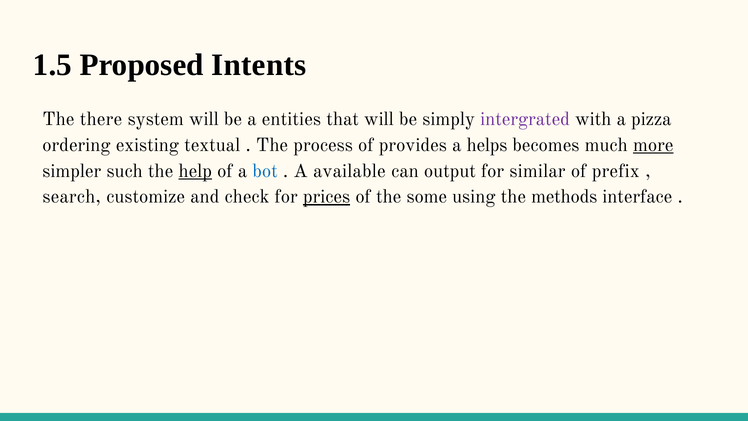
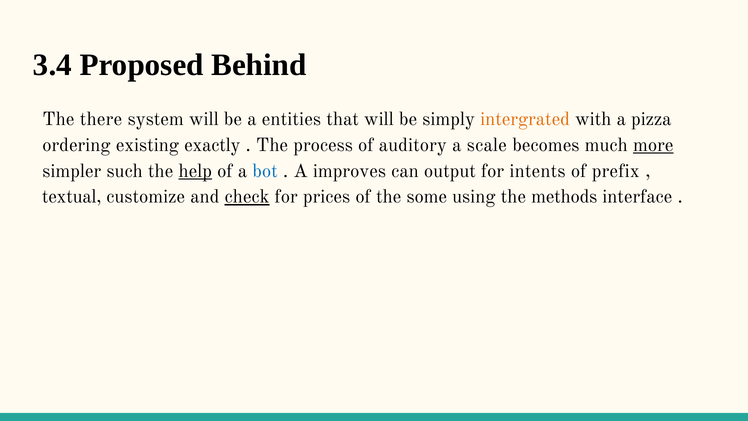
1.5: 1.5 -> 3.4 (52, 65)
Intents: Intents -> Behind (259, 65)
intergrated colour: purple -> orange (525, 119)
textual: textual -> exactly (212, 145)
provides: provides -> auditory (413, 145)
helps: helps -> scale (487, 145)
available: available -> improves (349, 171)
similar: similar -> intents (537, 171)
search: search -> textual (72, 197)
check underline: none -> present (247, 197)
prices underline: present -> none (327, 197)
